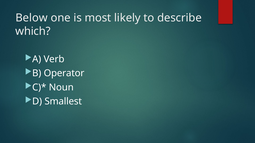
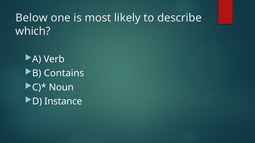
Operator: Operator -> Contains (64, 73)
Smallest: Smallest -> Instance (63, 102)
